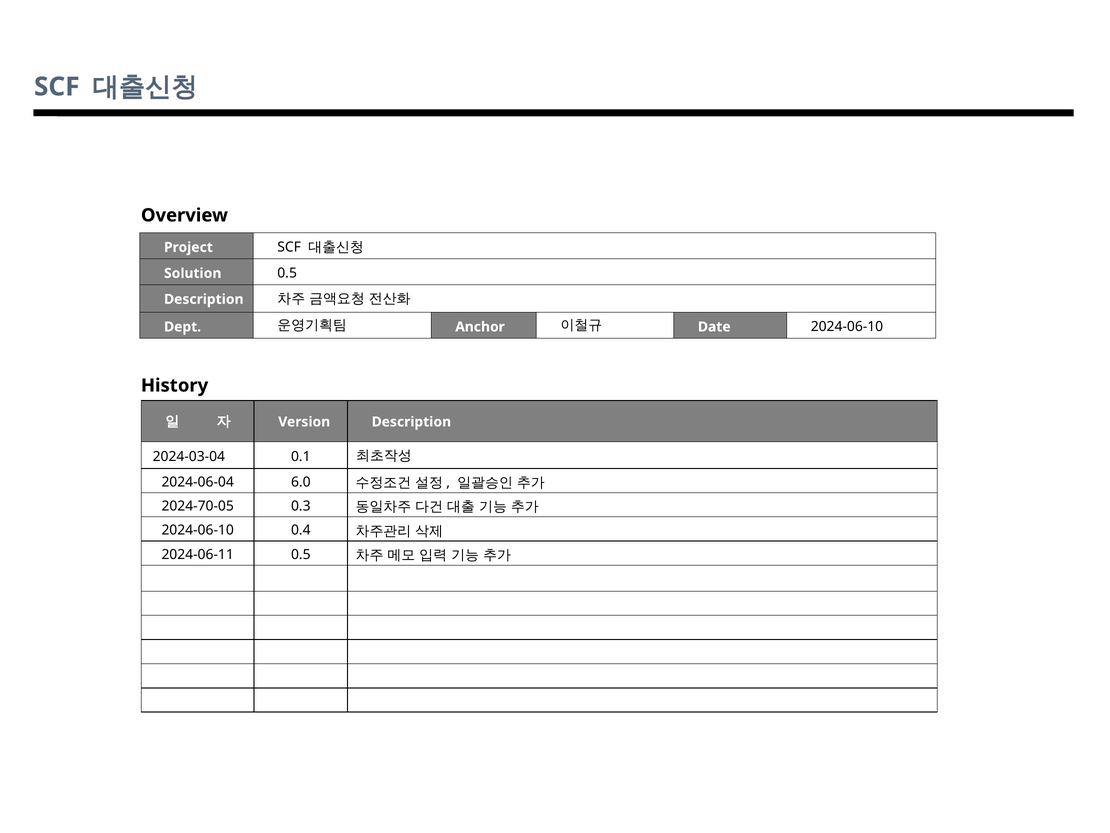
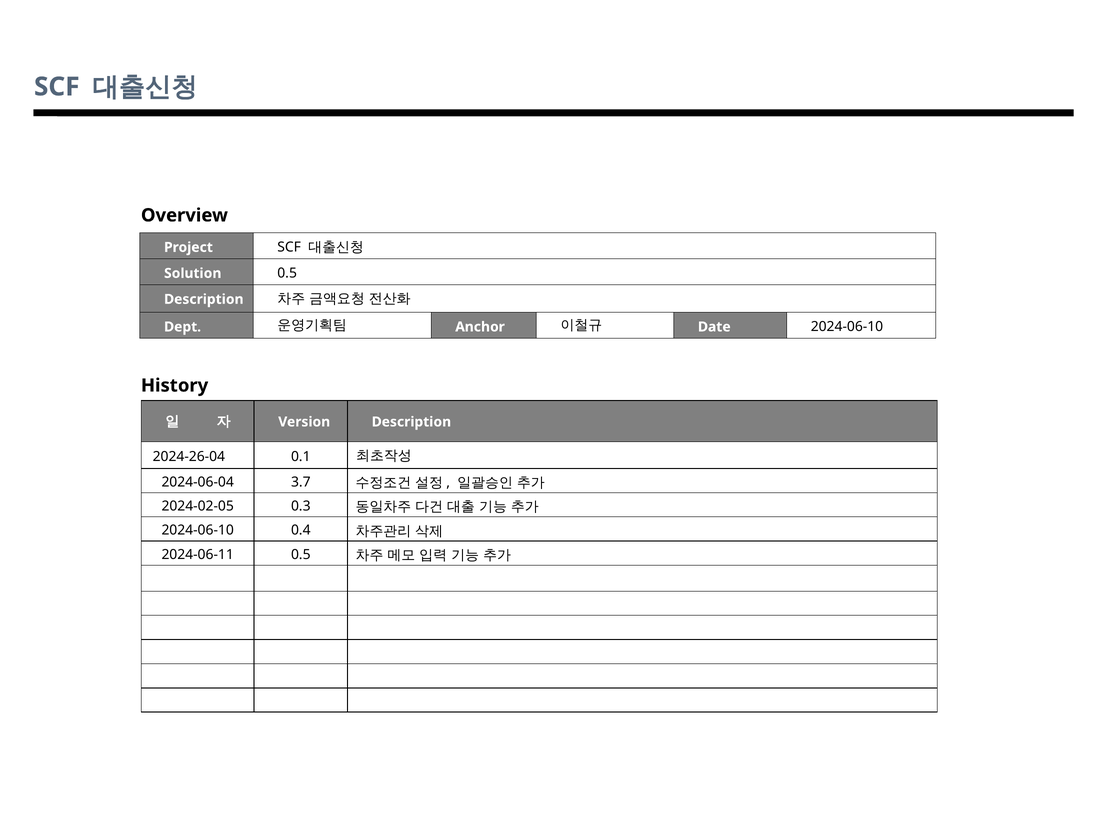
2024-03-04: 2024-03-04 -> 2024-26-04 (189, 456)
6.0: 6.0 -> 3.7 (301, 482)
2024-70-05: 2024-70-05 -> 2024-02-05 (198, 506)
